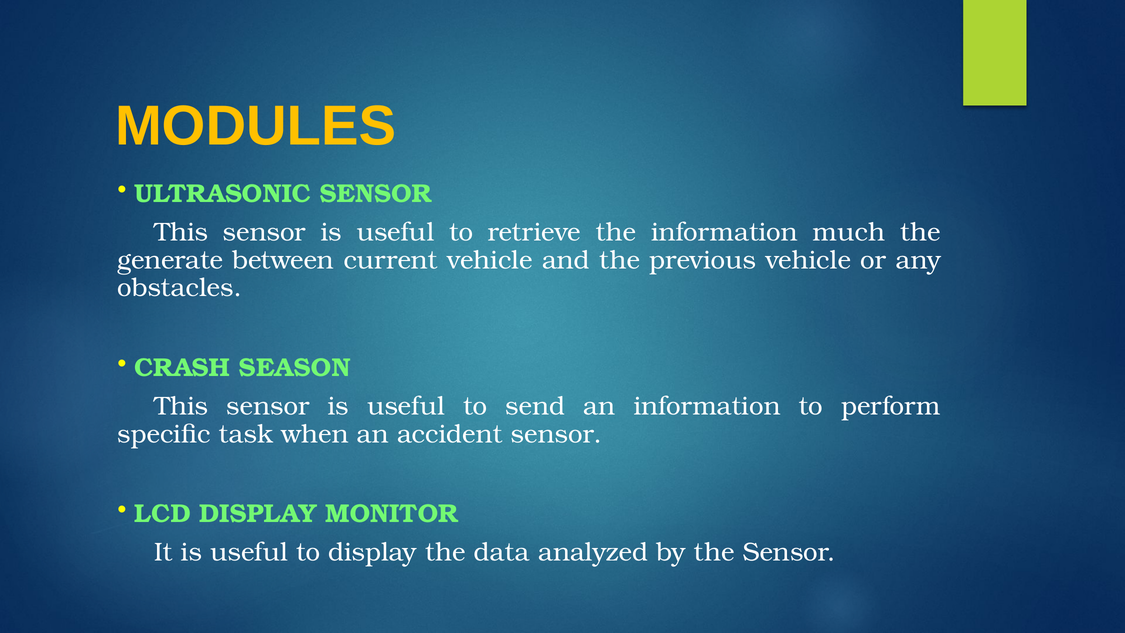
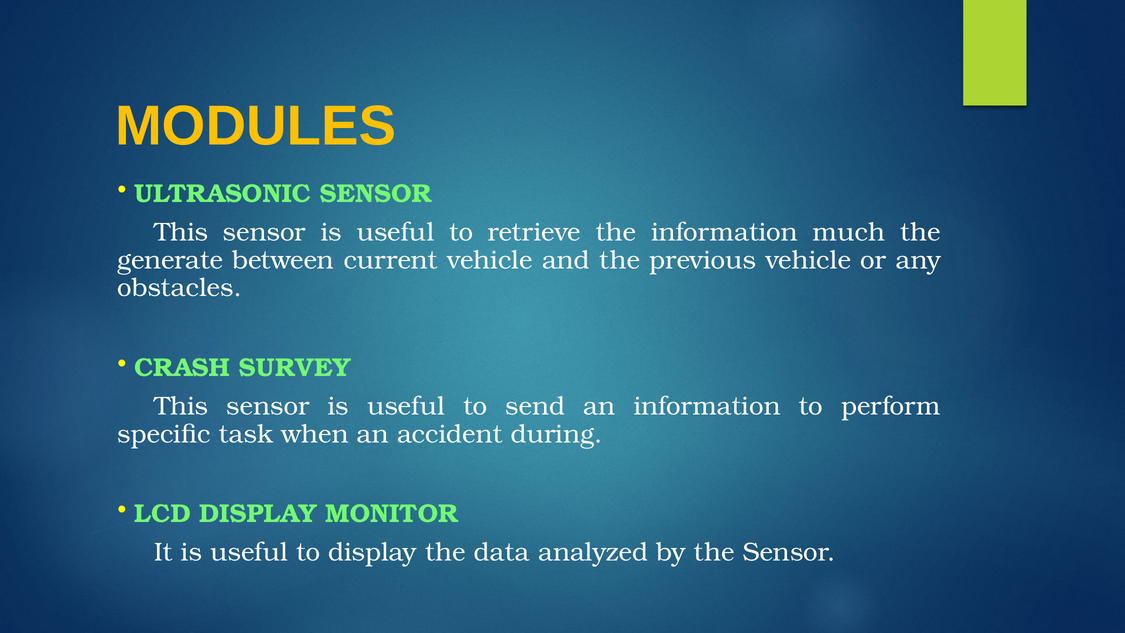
SEASON: SEASON -> SURVEY (295, 368)
accident sensor: sensor -> during (556, 434)
